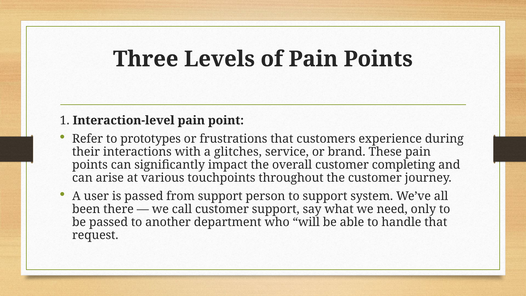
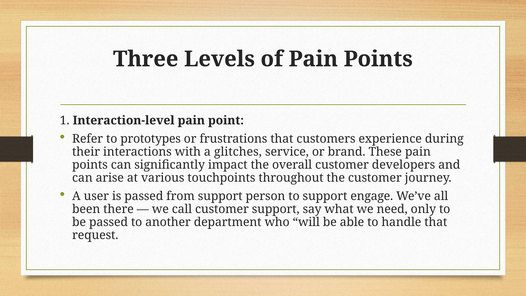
completing: completing -> developers (404, 165)
system: system -> engage (372, 196)
